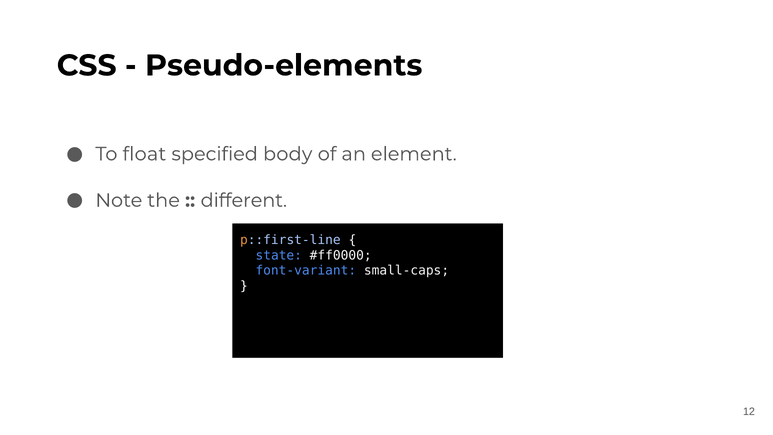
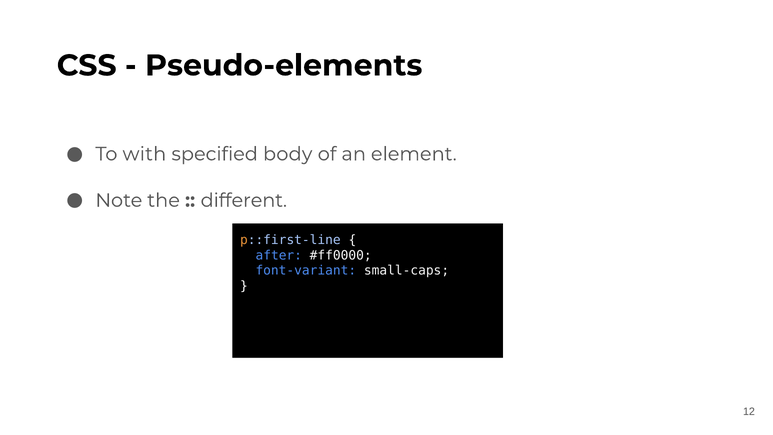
float: float -> with (144, 154)
state: state -> after (279, 255)
